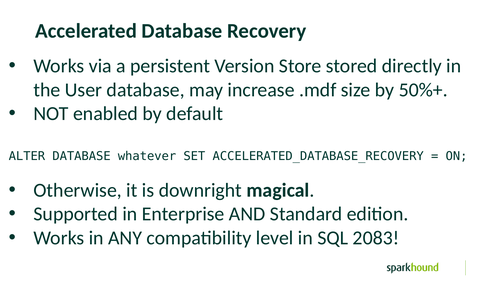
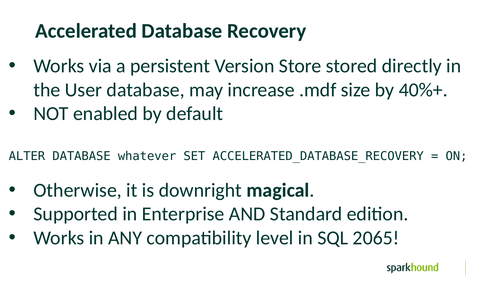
50%+: 50%+ -> 40%+ (423, 90)
2083: 2083 -> 2065 (376, 238)
